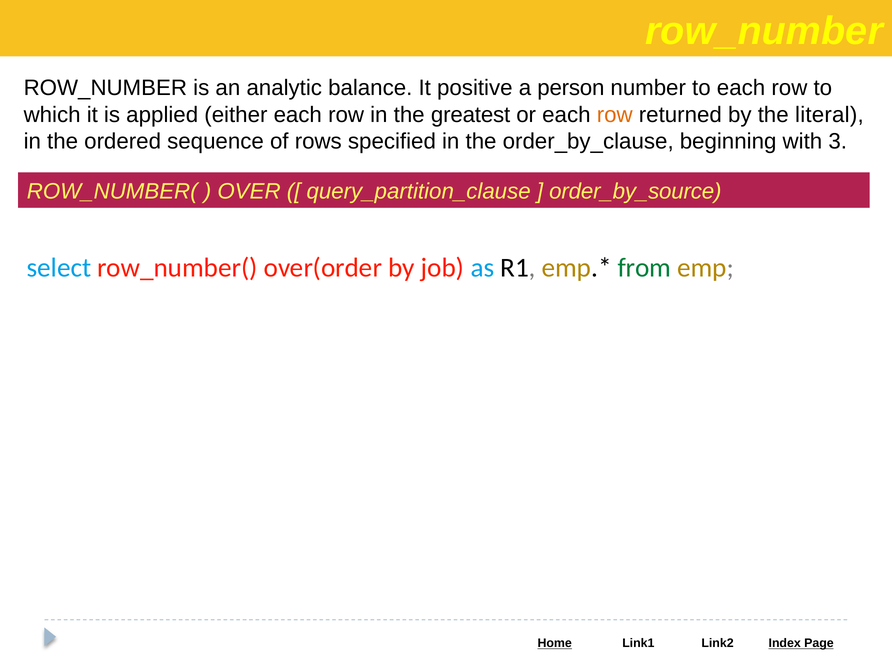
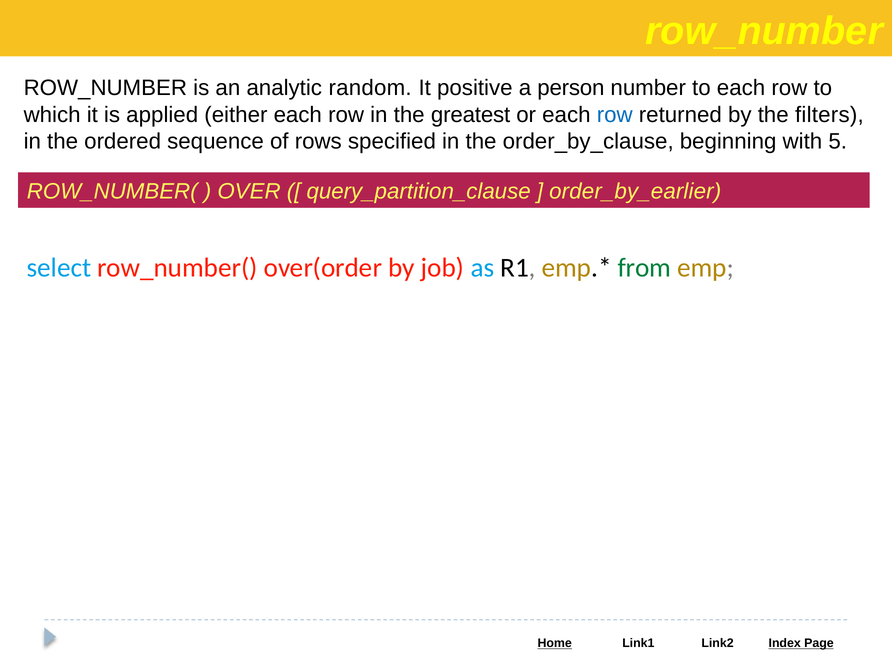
balance: balance -> random (370, 88)
row colour: orange -> blue (615, 115)
literal: literal -> filters (829, 115)
3: 3 -> 5 (838, 141)
order_by_source: order_by_source -> order_by_earlier (635, 192)
